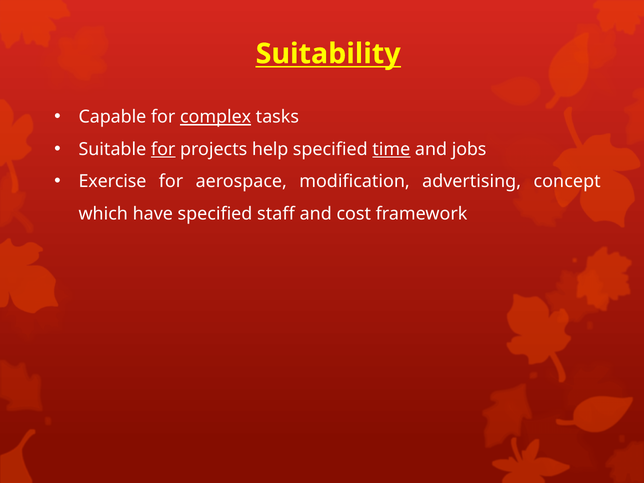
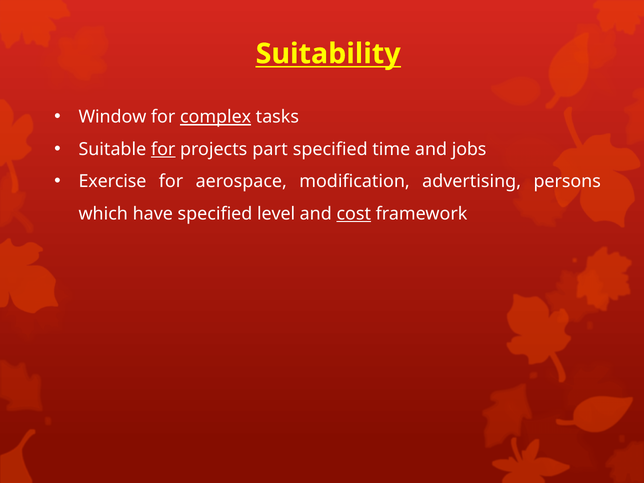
Capable: Capable -> Window (112, 117)
help: help -> part (270, 149)
time underline: present -> none (391, 149)
concept: concept -> persons (567, 181)
staff: staff -> level (276, 214)
cost underline: none -> present (354, 214)
